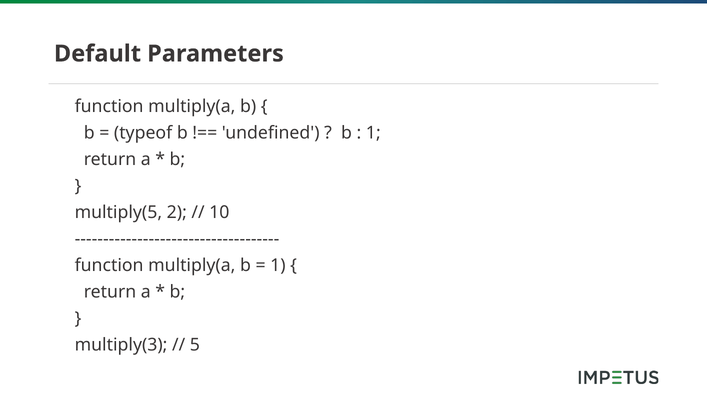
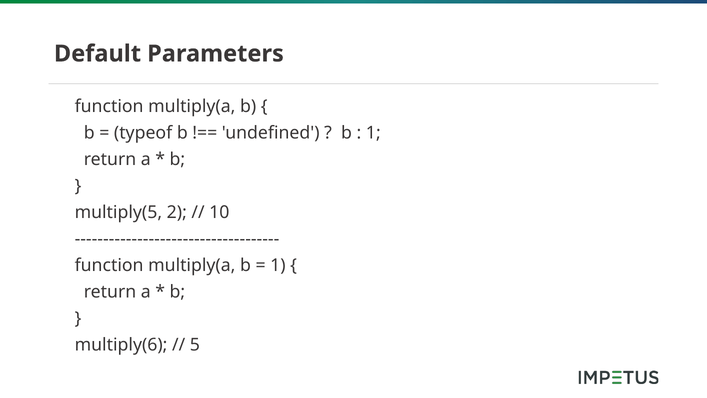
multiply(3: multiply(3 -> multiply(6 (121, 345)
